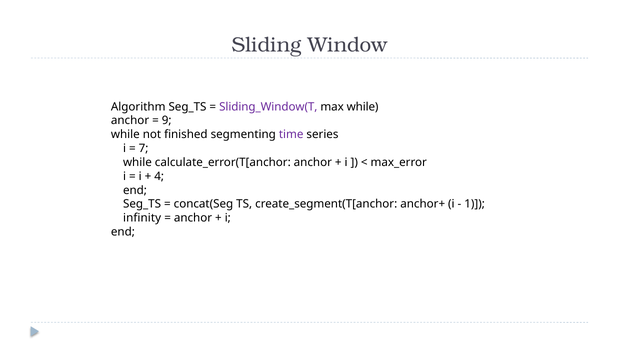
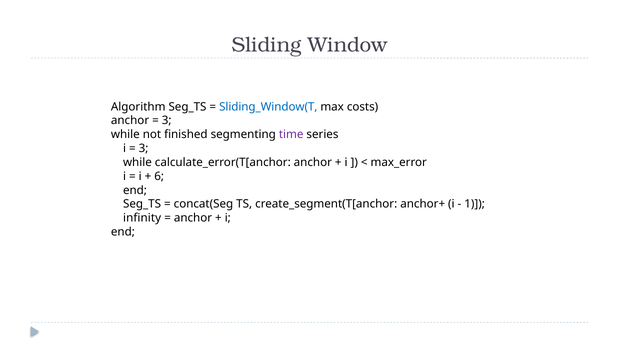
Sliding_Window(T colour: purple -> blue (268, 107)
max while: while -> costs (363, 107)
9: 9 -> 3 (167, 121)
7: 7 -> 3 (144, 149)
4: 4 -> 6 (159, 176)
